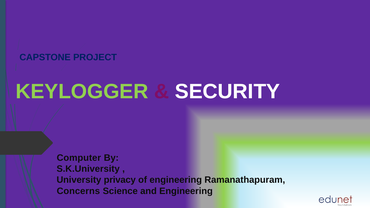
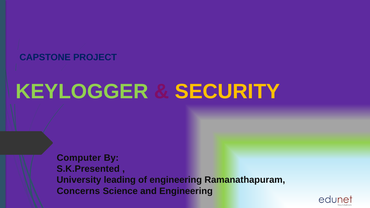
SECURITY colour: white -> yellow (227, 92)
S.K.University: S.K.University -> S.K.Presented (88, 169)
privacy: privacy -> leading (120, 180)
